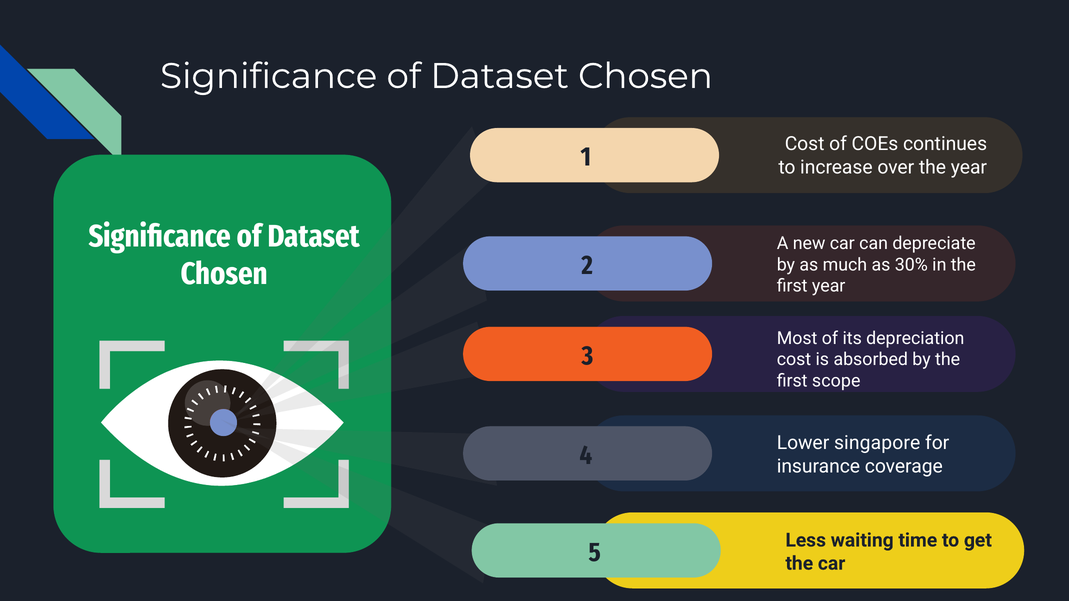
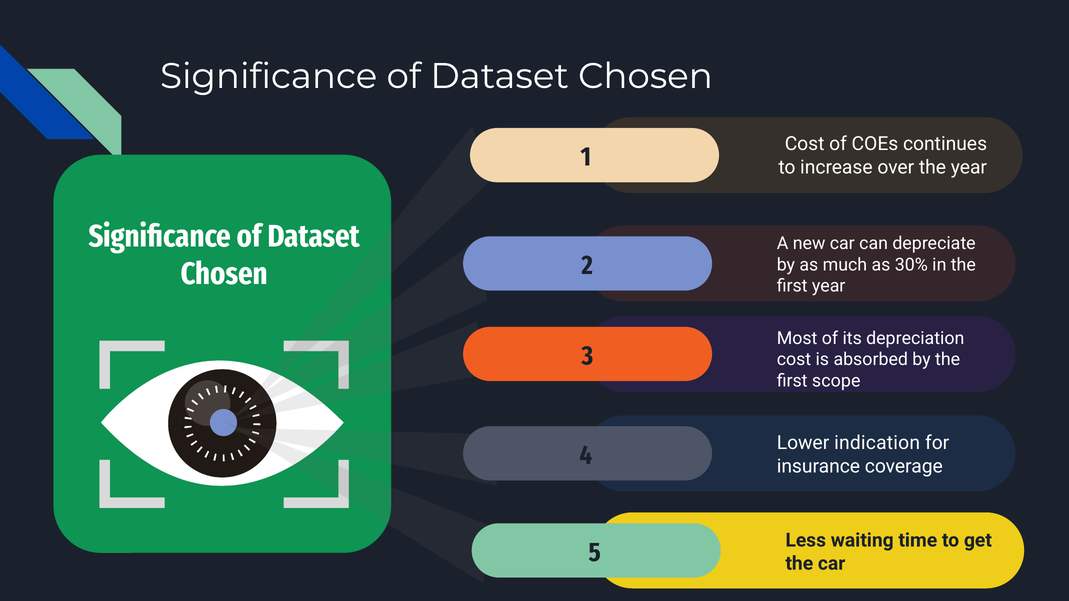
singapore: singapore -> indication (877, 443)
